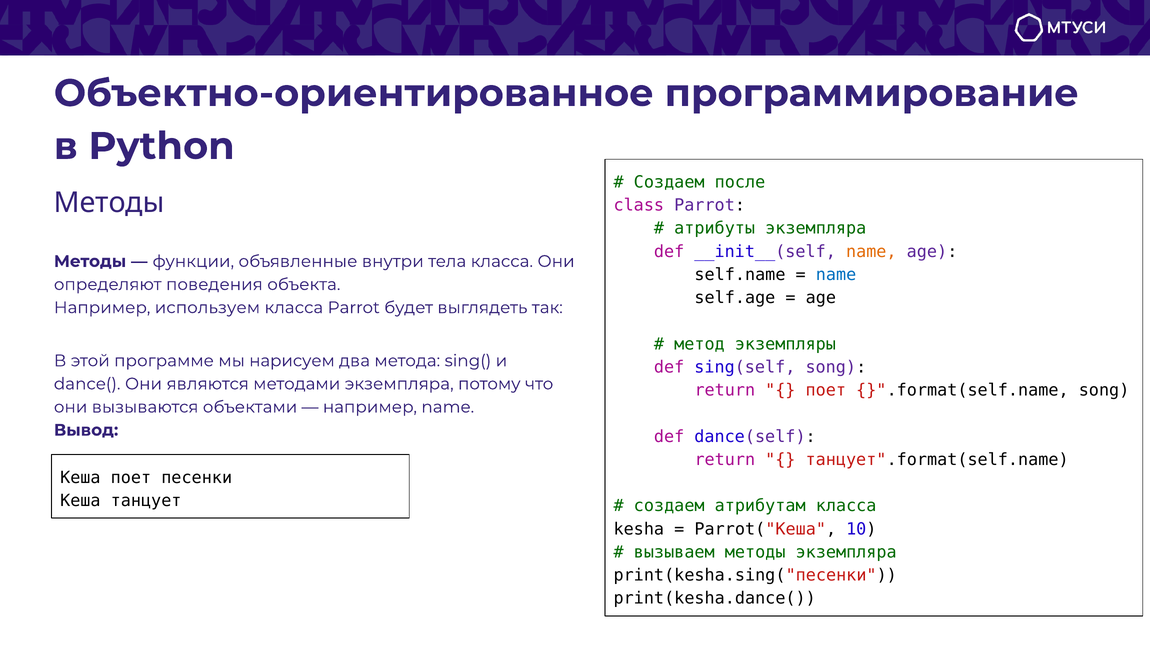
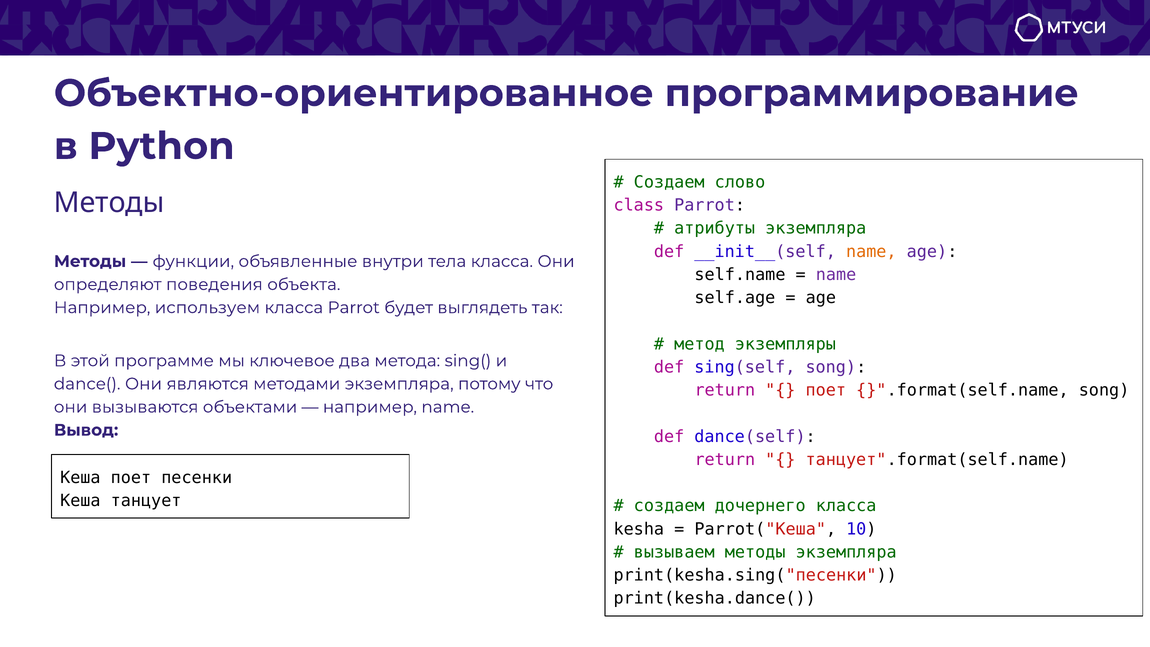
после: после -> слово (740, 182)
name colour: blue -> purple (836, 275)
нарисуем: нарисуем -> ключевое (292, 361)
атрибутам: атрибутам -> дочернего (760, 506)
